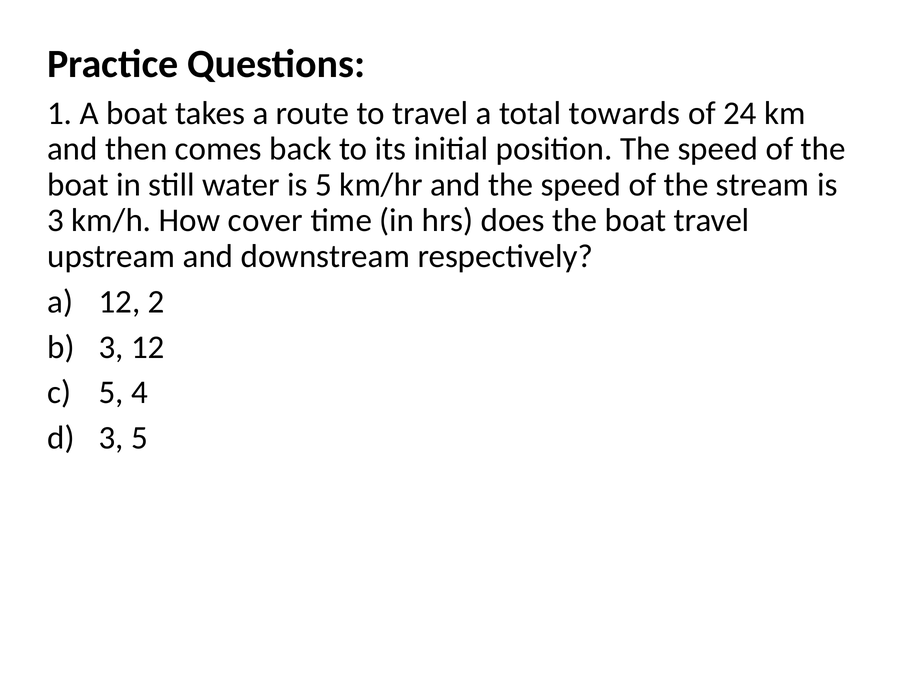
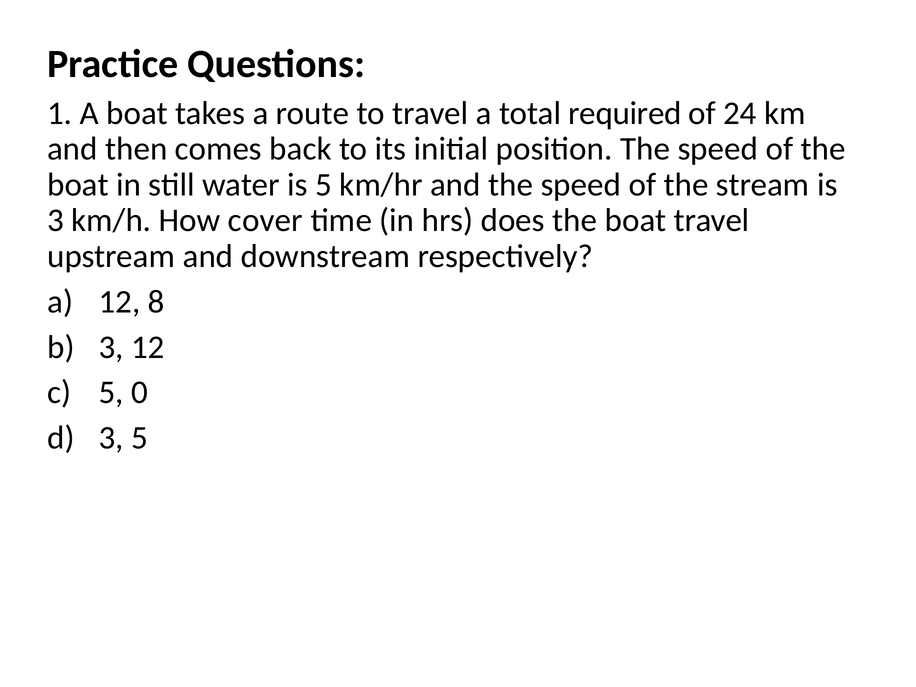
towards: towards -> required (625, 113)
2: 2 -> 8 (156, 302)
4: 4 -> 0 (140, 392)
